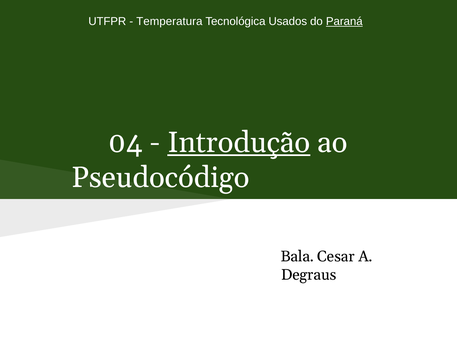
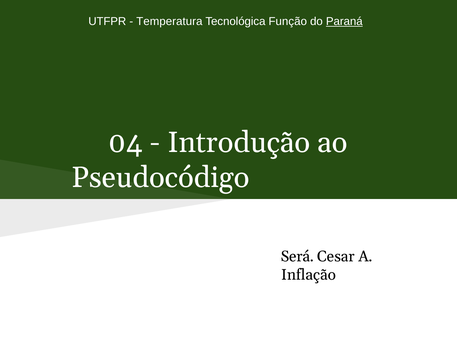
Usados: Usados -> Função (288, 21)
Introdução underline: present -> none (239, 142)
Bala: Bala -> Será (297, 256)
Degraus: Degraus -> Inflação (309, 274)
